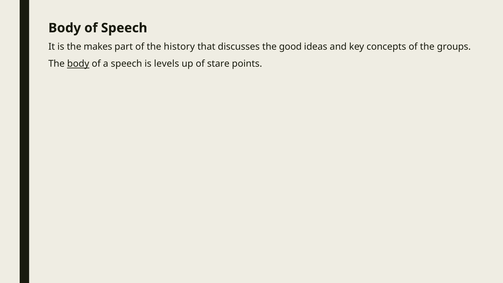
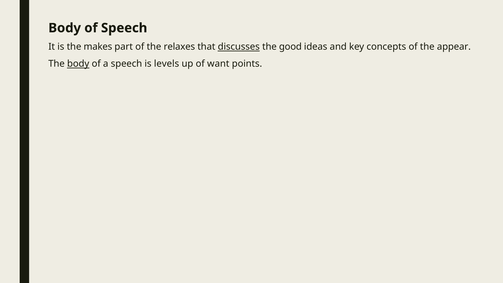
history: history -> relaxes (179, 47)
discusses underline: none -> present (239, 47)
groups: groups -> appear (454, 47)
stare: stare -> want (218, 64)
